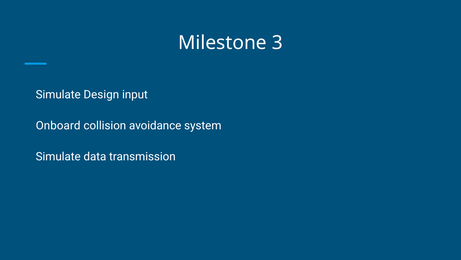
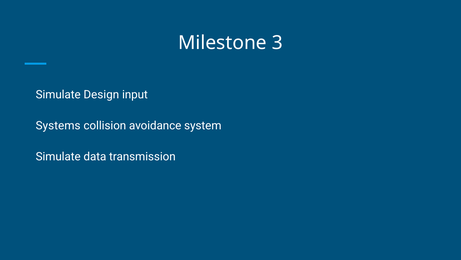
Onboard: Onboard -> Systems (58, 125)
